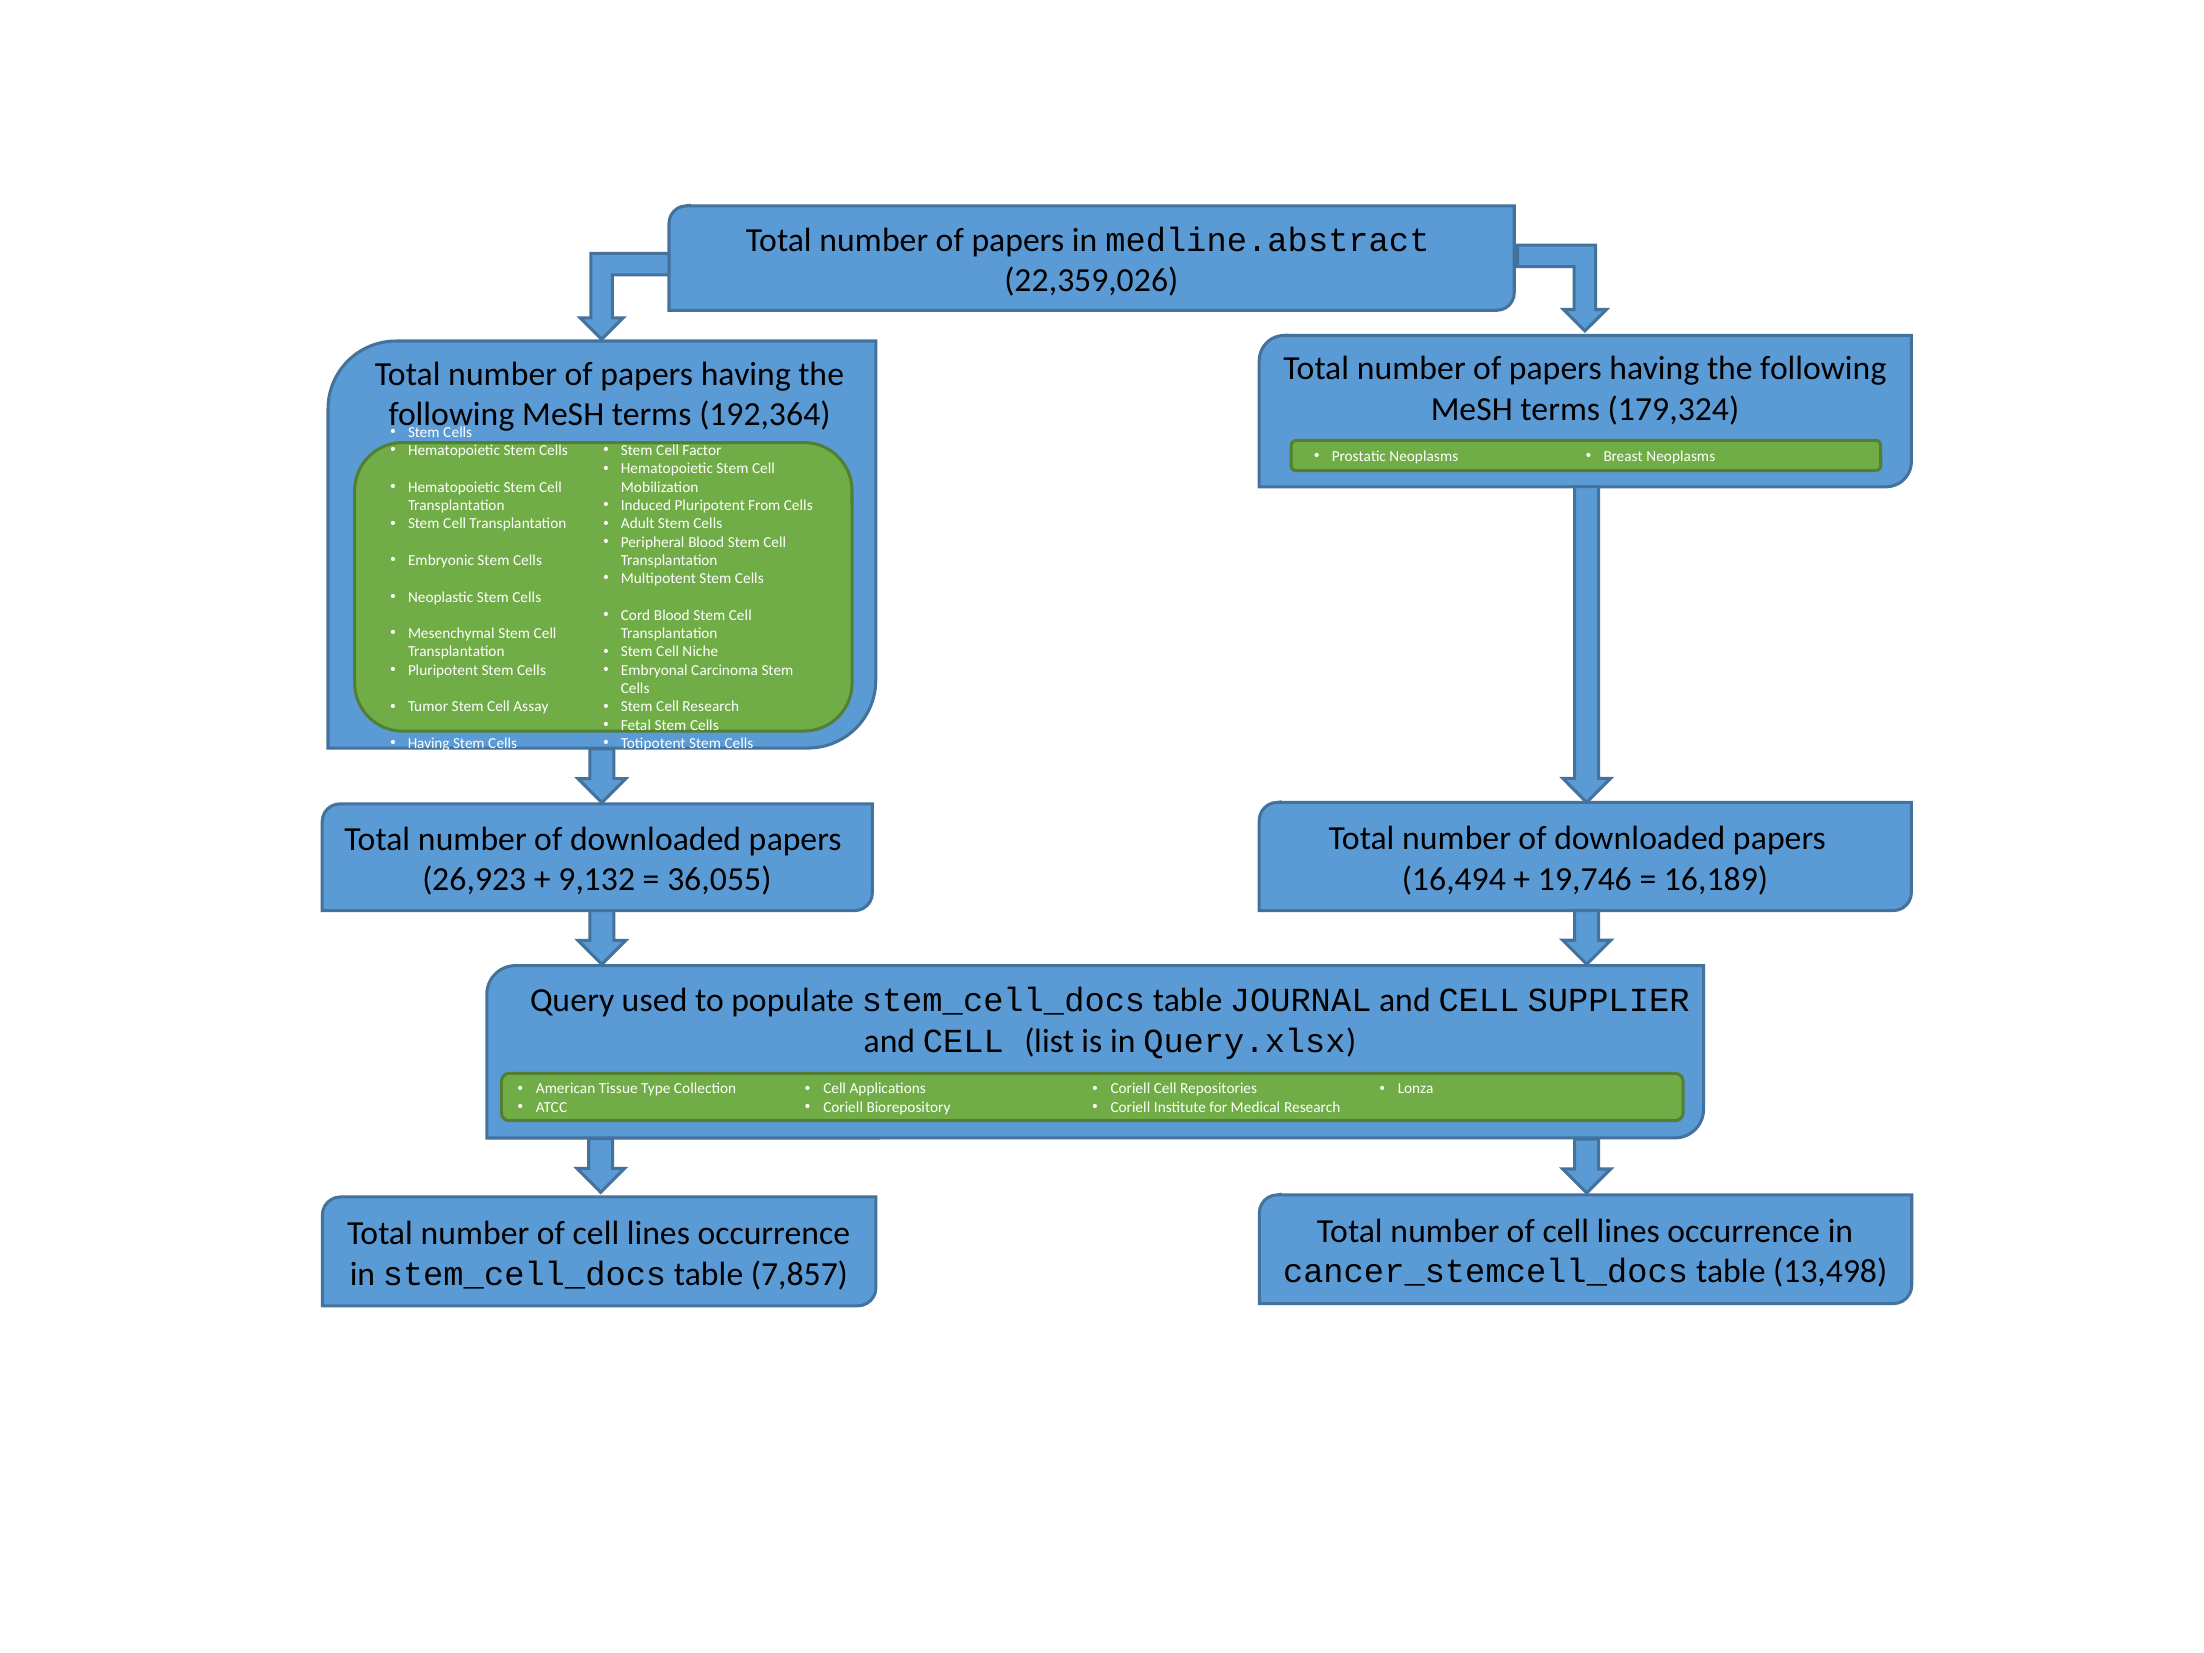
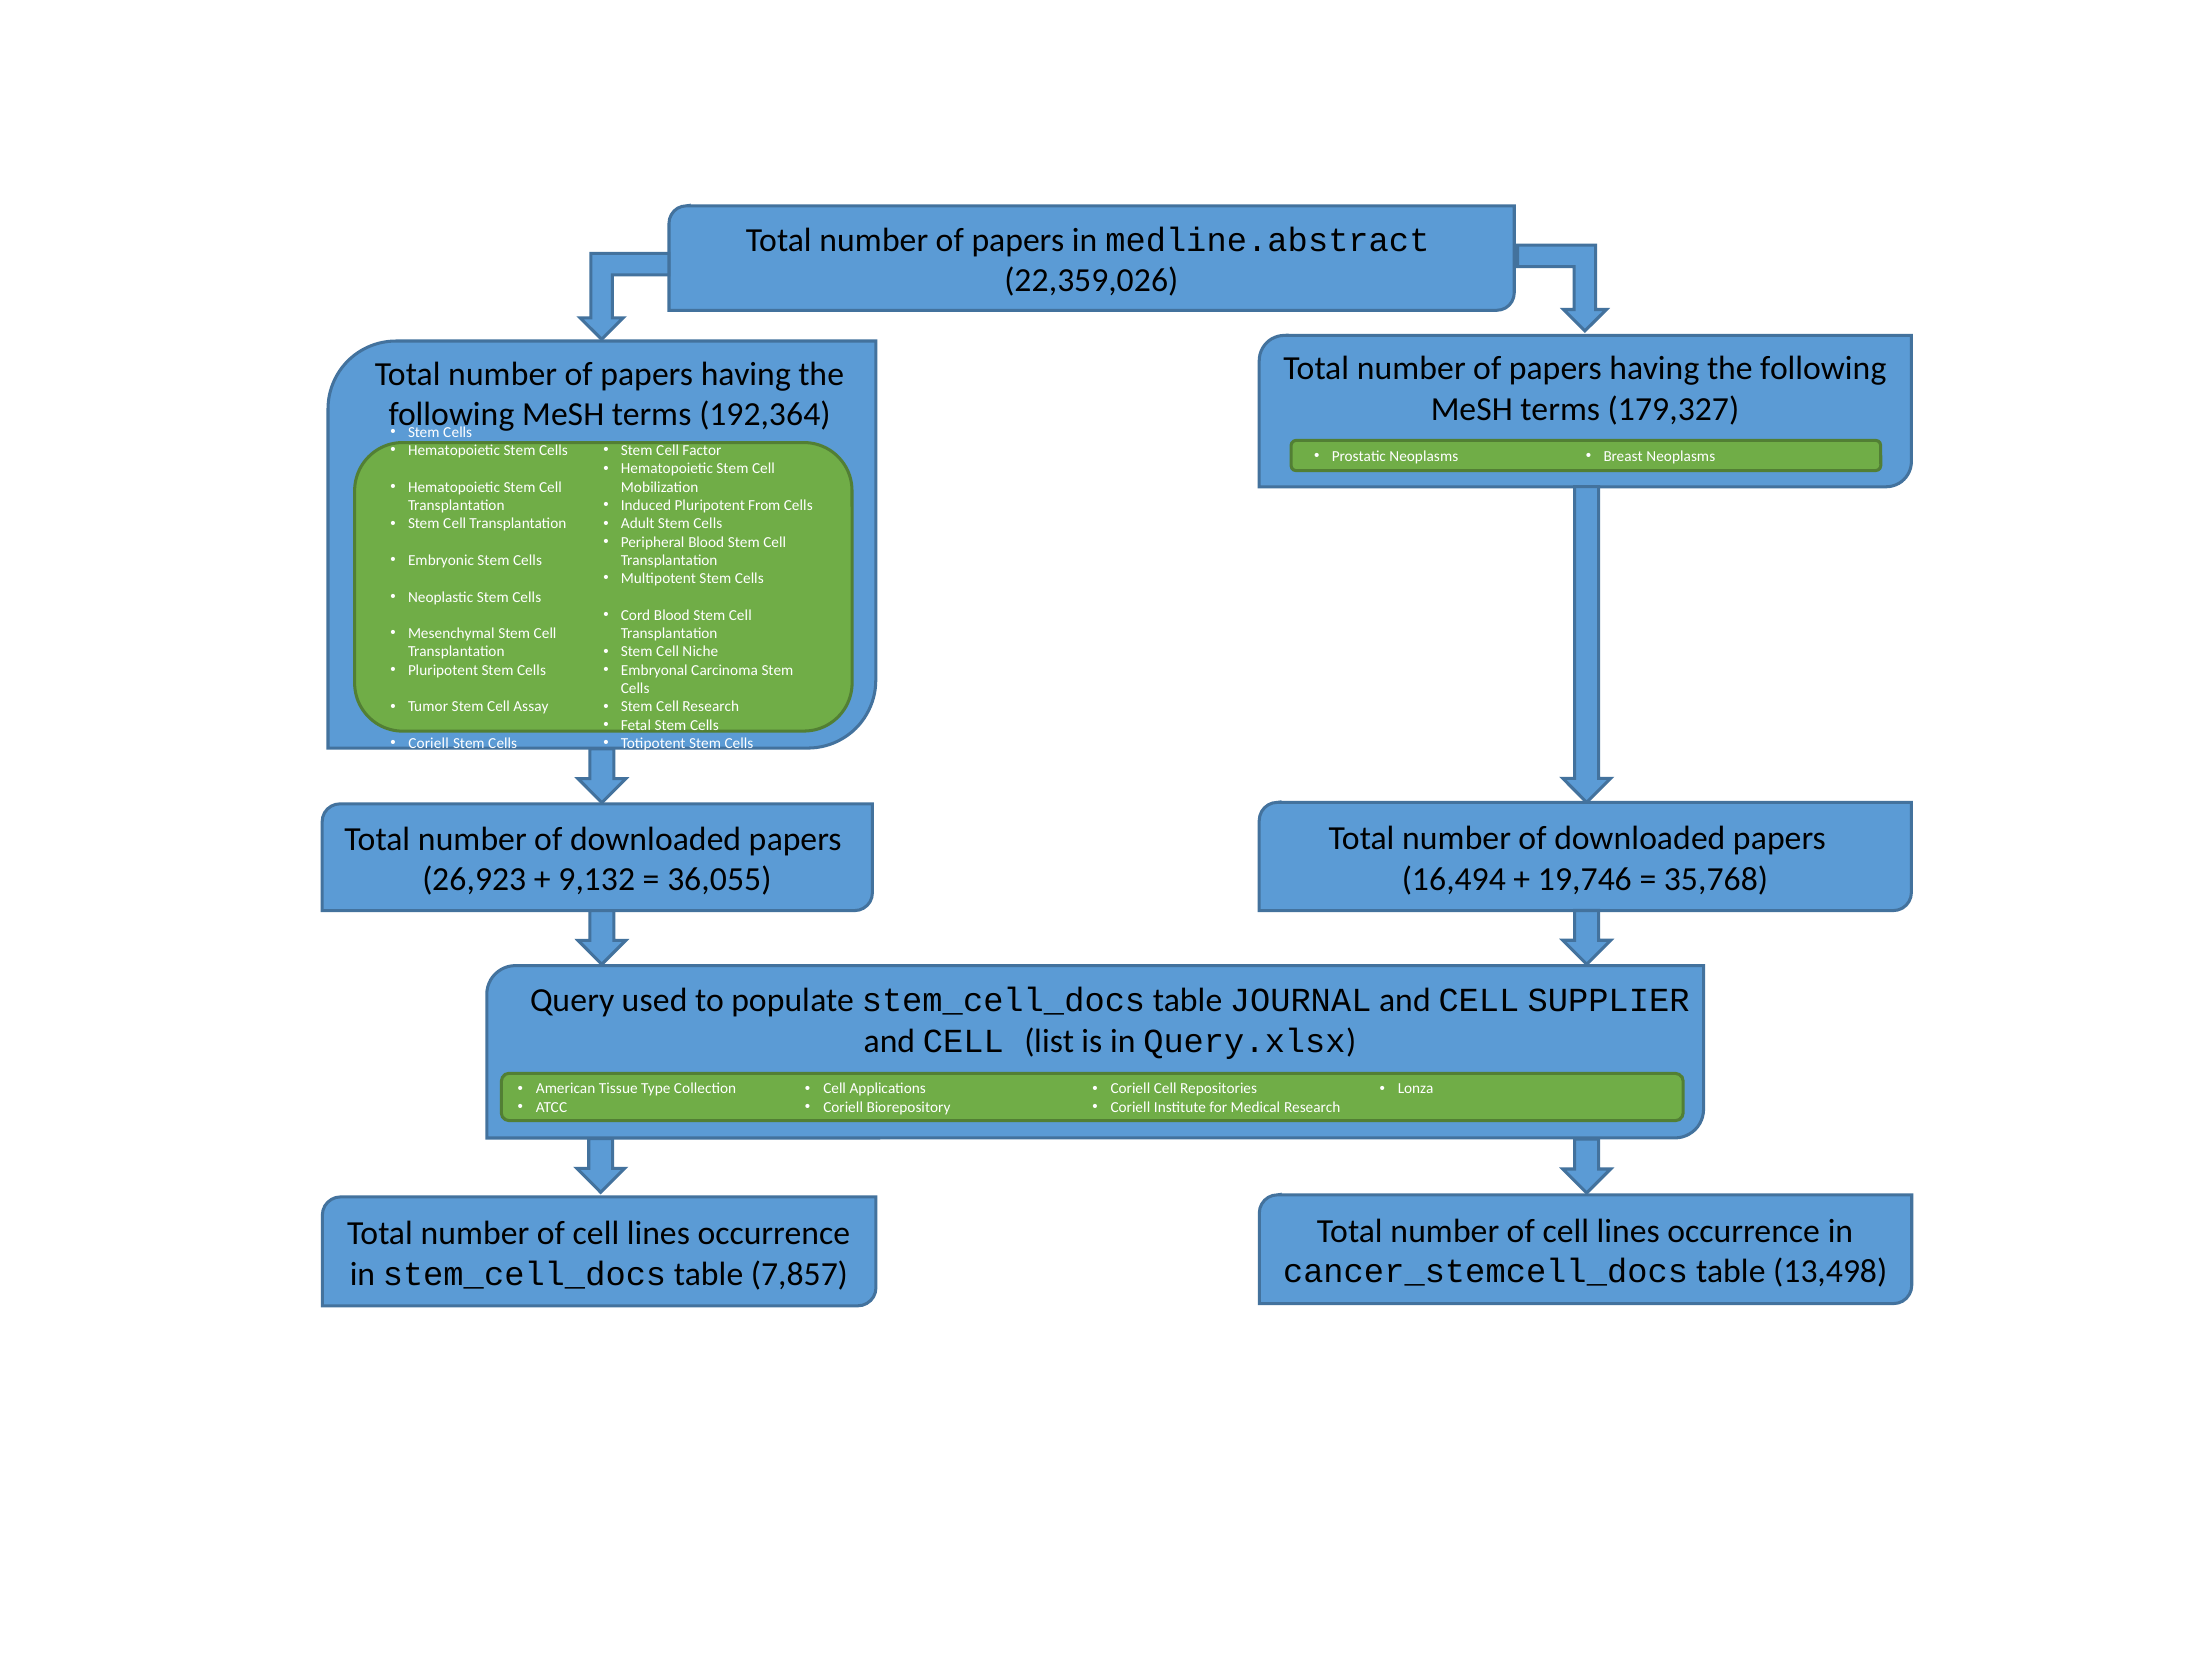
179,324: 179,324 -> 179,327 (1673, 409)
Having: Having -> Coriell (429, 743)
16,189: 16,189 -> 35,768 (1716, 879)
